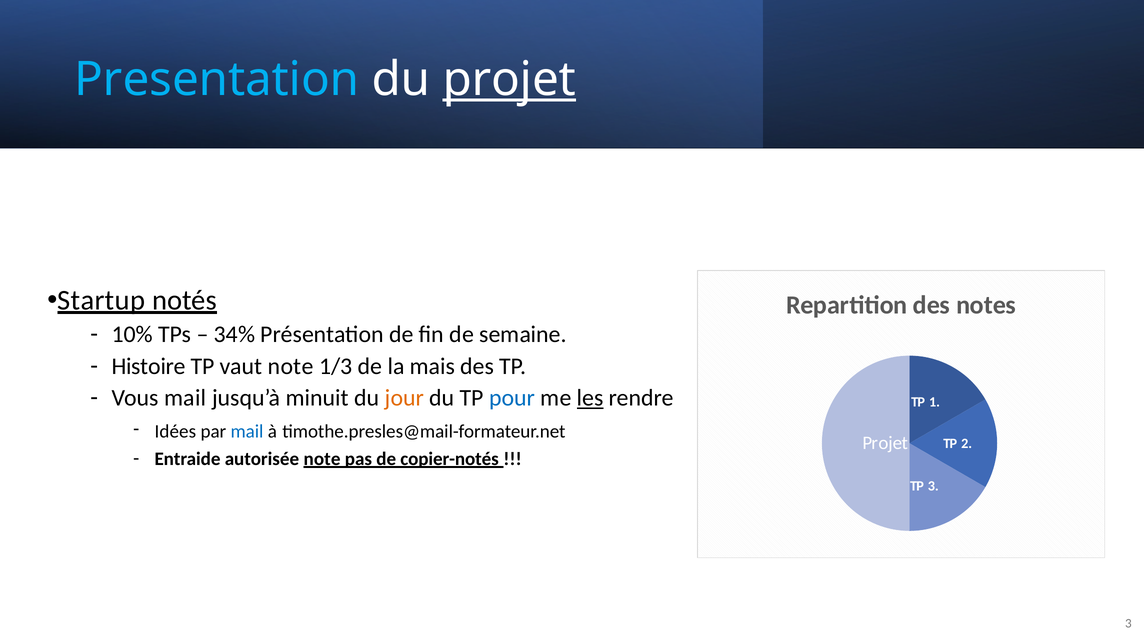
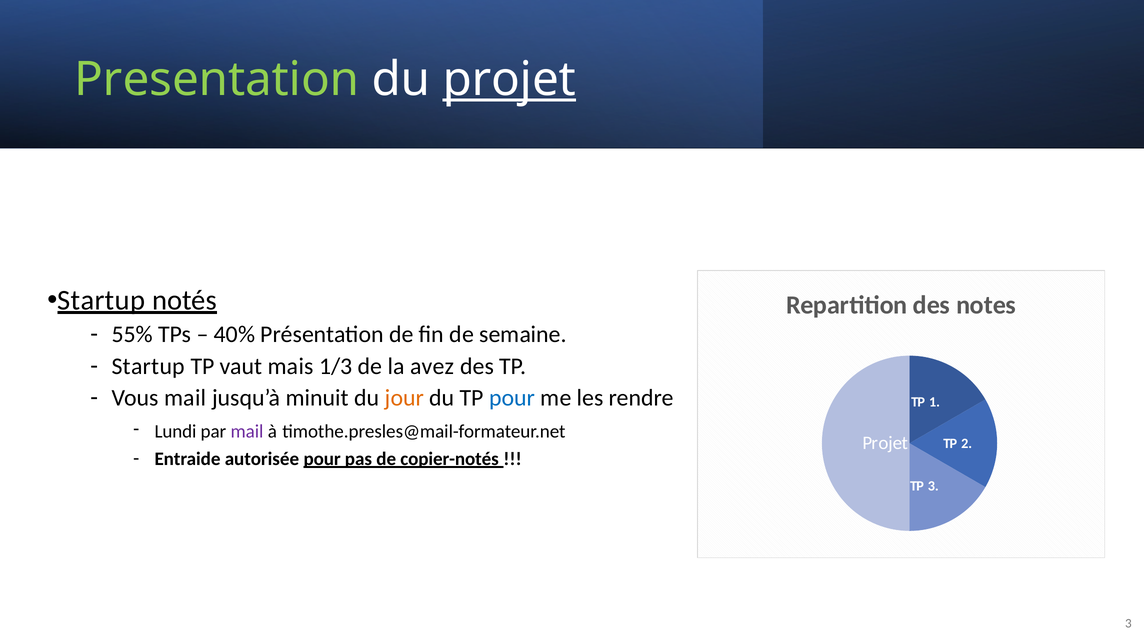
Presentation colour: light blue -> light green (217, 79)
10%: 10% -> 55% (132, 334)
34%: 34% -> 40% (234, 334)
Histoire: Histoire -> Startup (148, 366)
vaut note: note -> mais (291, 366)
mais: mais -> avez (432, 366)
les underline: present -> none (590, 398)
Idées: Idées -> Lundi (175, 431)
mail colour: blue -> purple (247, 431)
autorisée note: note -> pour (322, 458)
